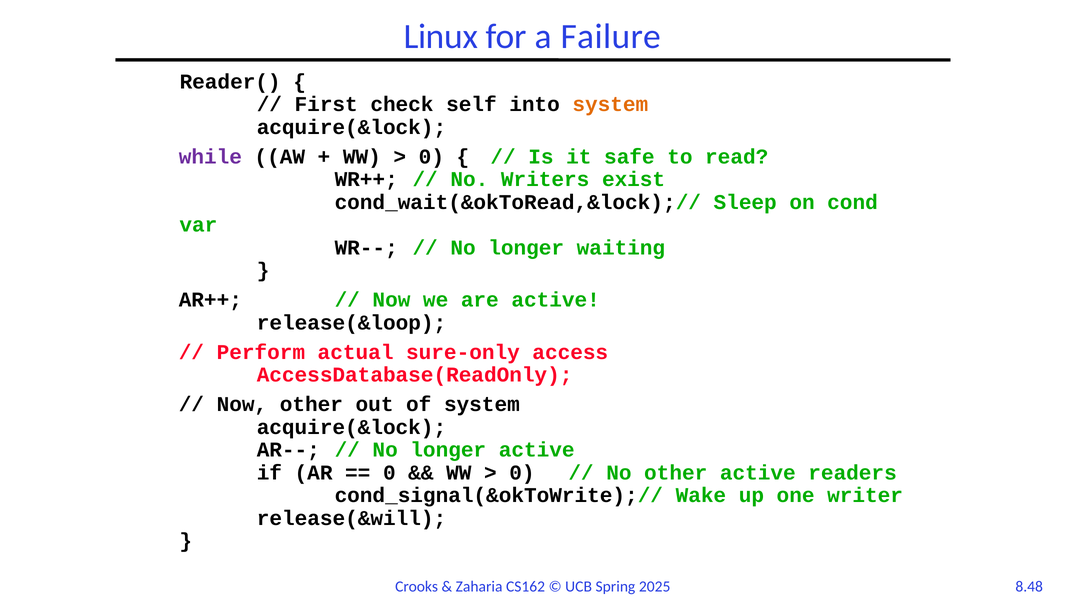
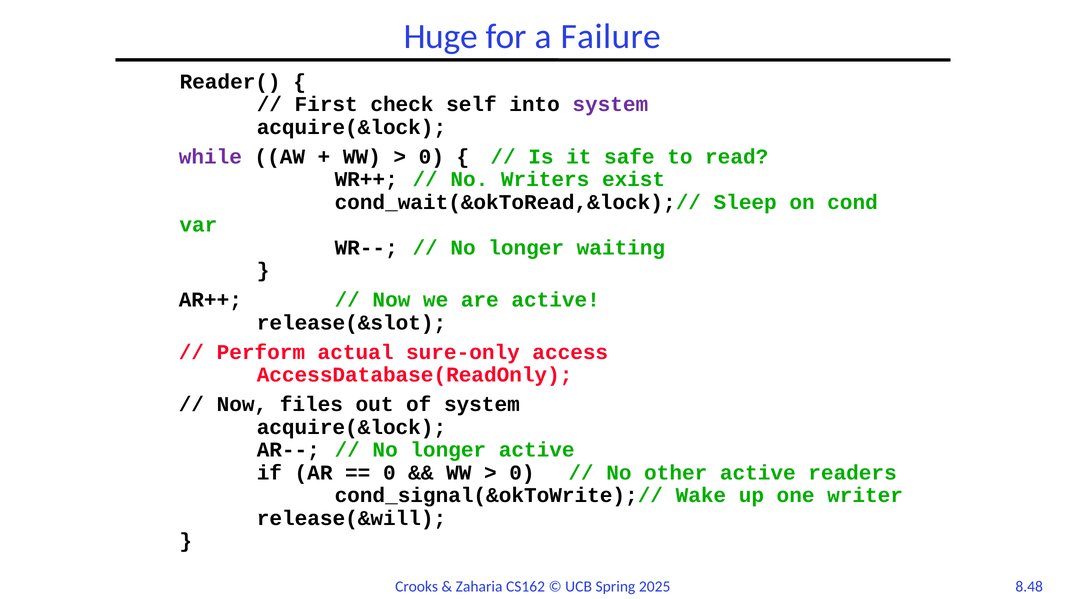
Linux: Linux -> Huge (441, 36)
system colour: orange -> purple (610, 105)
release(&loop: release(&loop -> release(&slot (351, 323)
Now other: other -> files (311, 405)
